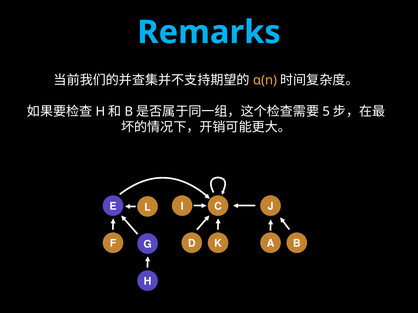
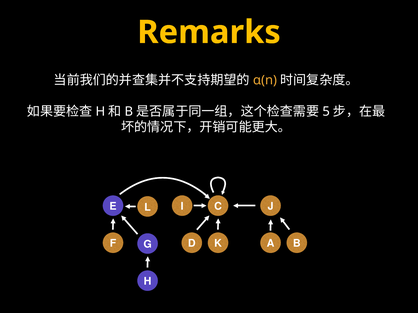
Remarks colour: light blue -> yellow (209, 32)
